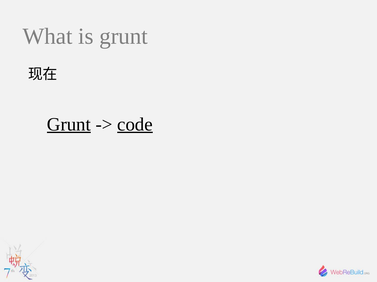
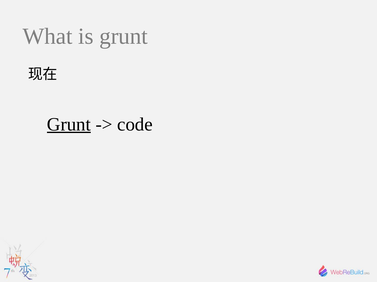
code underline: present -> none (135, 125)
